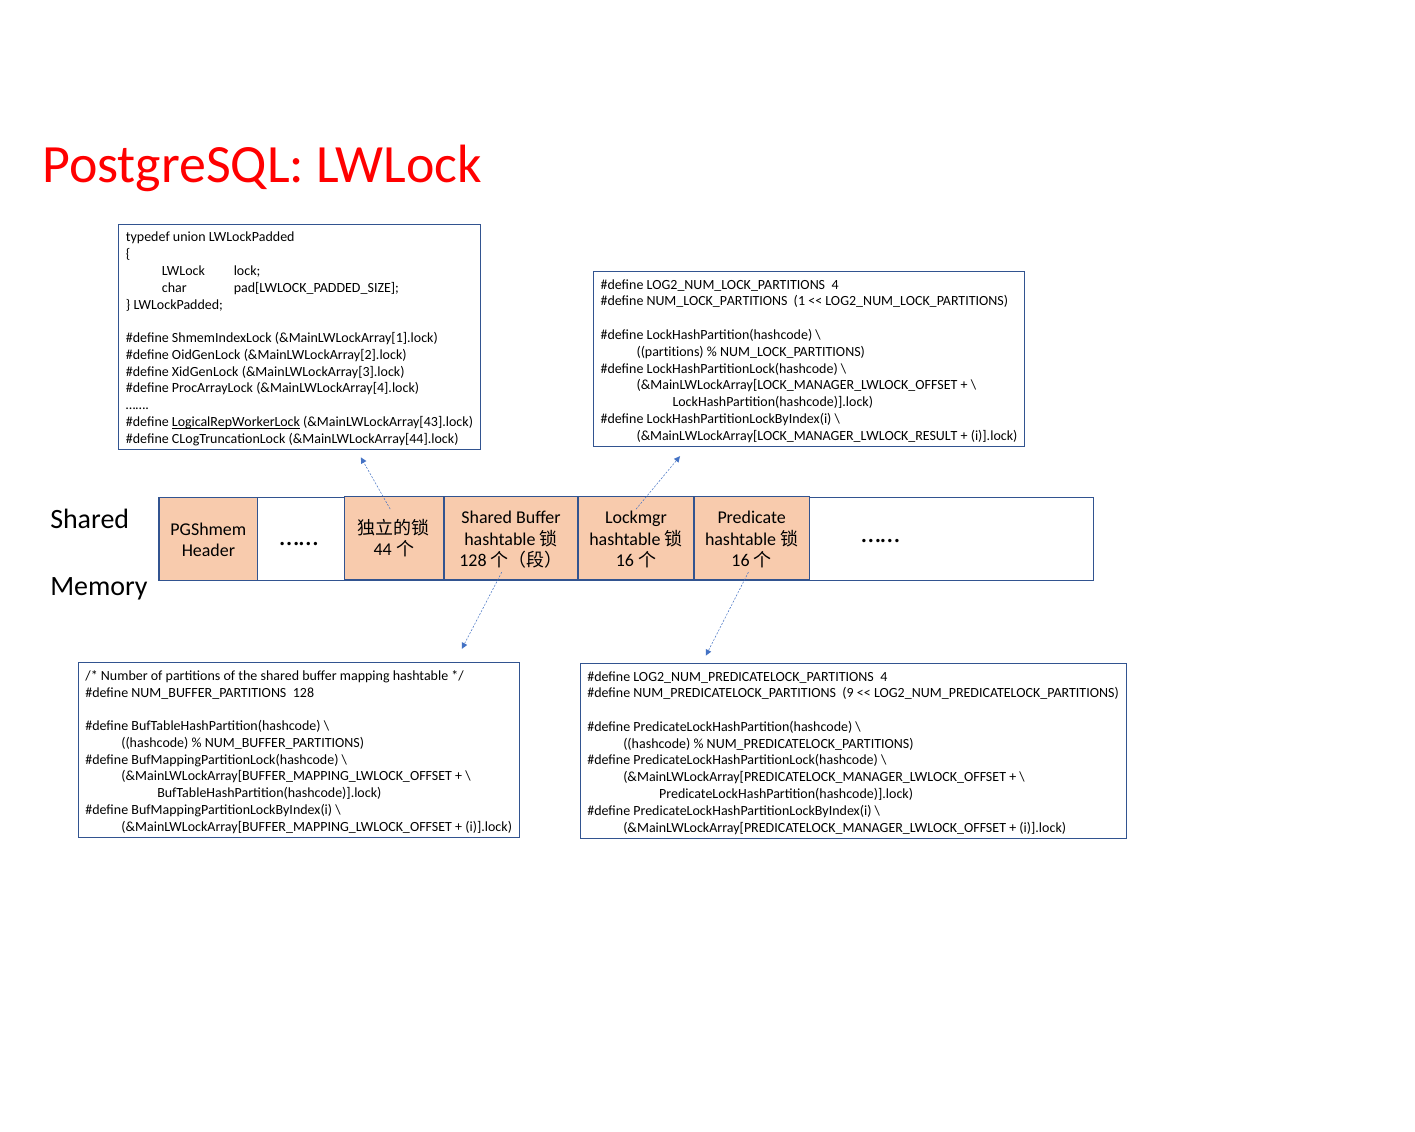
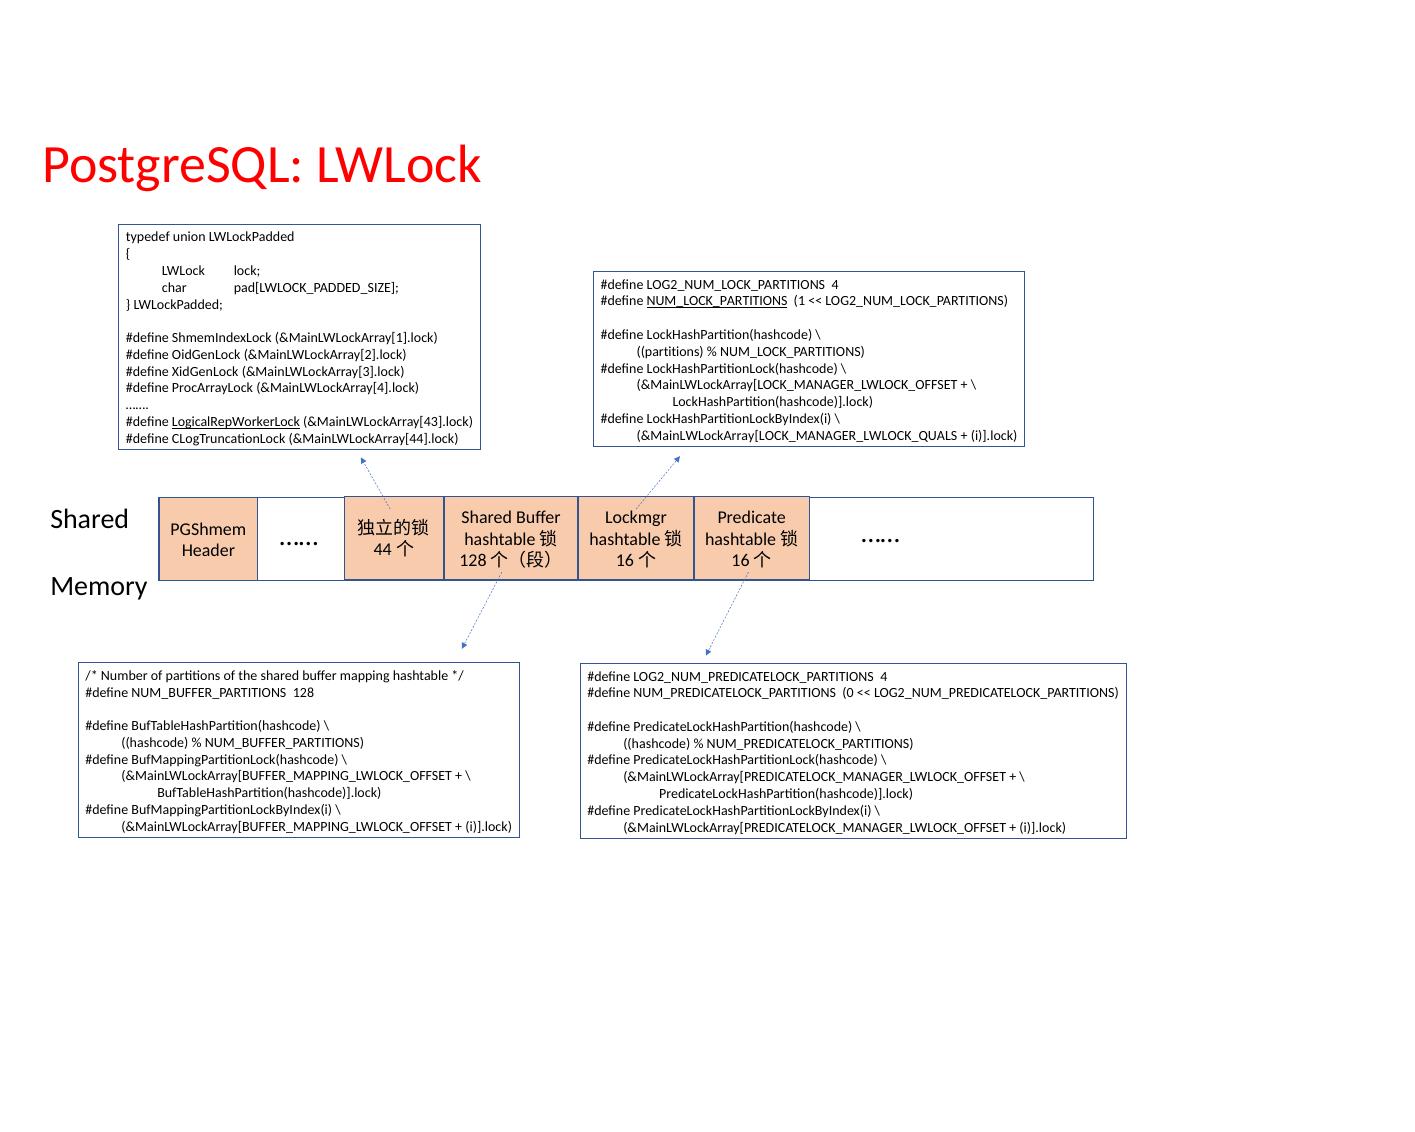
NUM_LOCK_PARTITIONS underline: none -> present (717, 301)
&MainLWLockArray[LOCK_MANAGER_LWLOCK_RESULT: &MainLWLockArray[LOCK_MANAGER_LWLOCK_RESULT -> &MainLWLockArray[LOCK_MANAGER_LWLOCK_QUALS (797, 436)
9: 9 -> 0 (848, 693)
